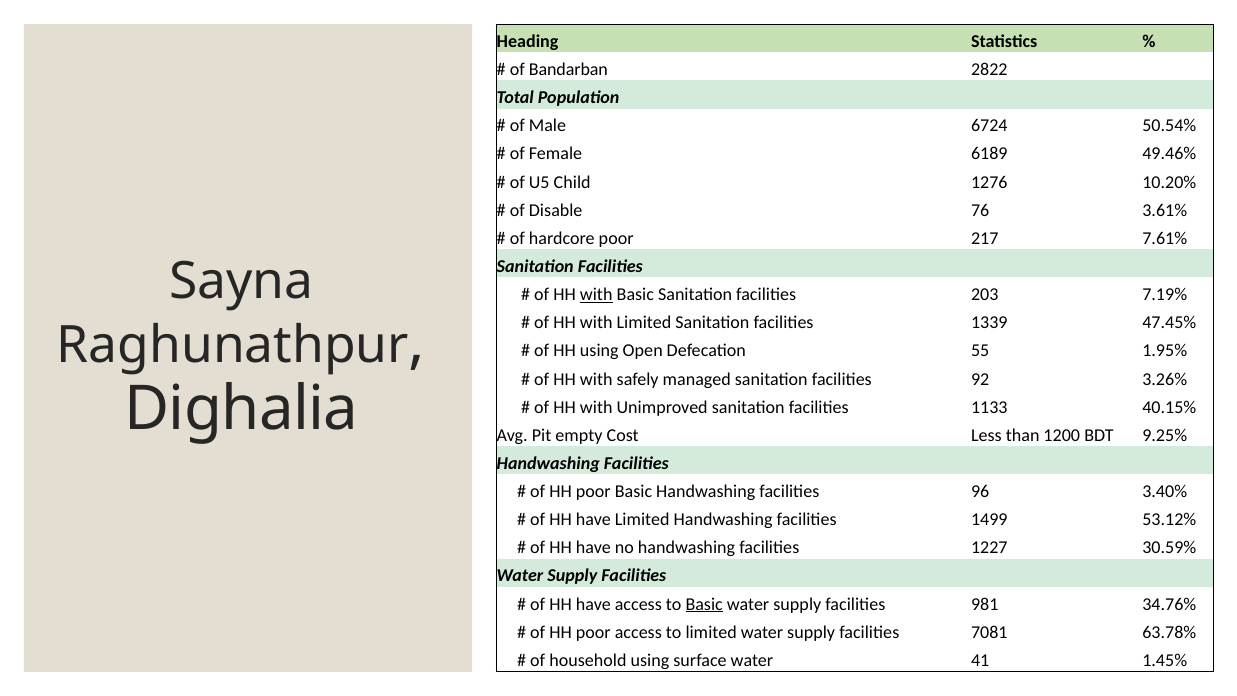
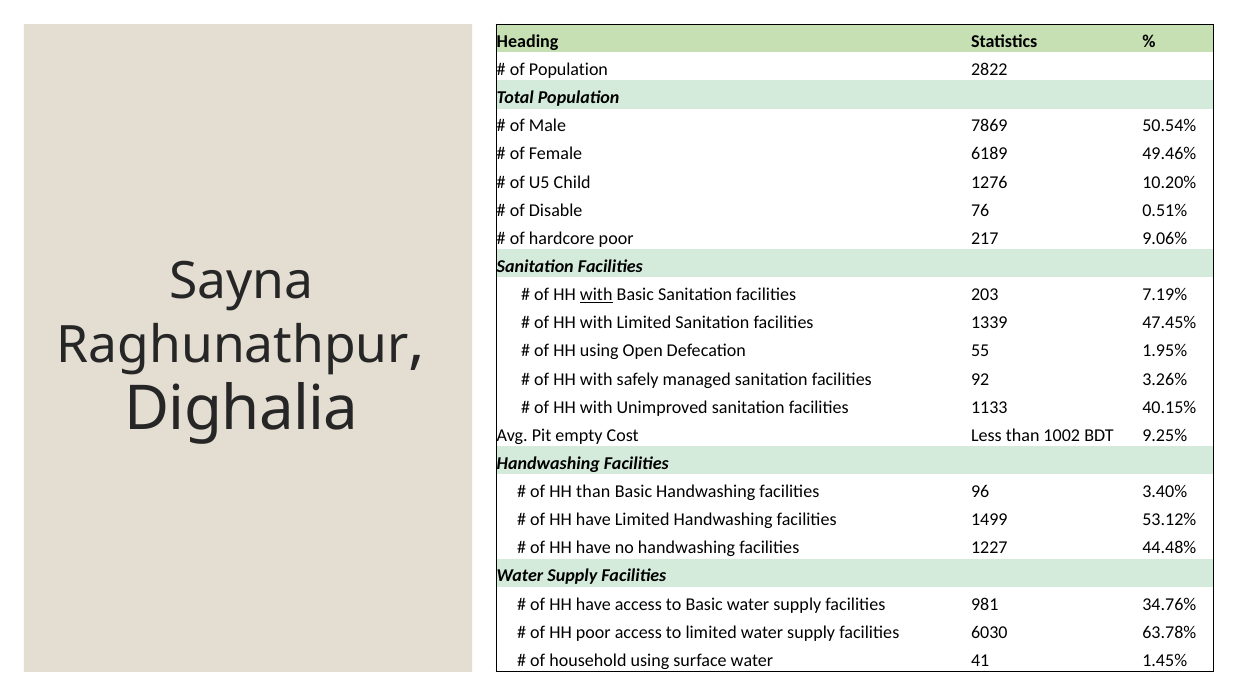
of Bandarban: Bandarban -> Population (568, 70)
6724: 6724 -> 7869 (989, 126)
3.61%: 3.61% -> 0.51% (1165, 210)
7.61%: 7.61% -> 9.06% (1165, 238)
1200: 1200 -> 1002 (1062, 435)
poor: poor -> than (593, 491)
30.59%: 30.59% -> 44.48% (1169, 548)
Basic underline: present -> none (704, 604)
7081: 7081 -> 6030 (989, 632)
